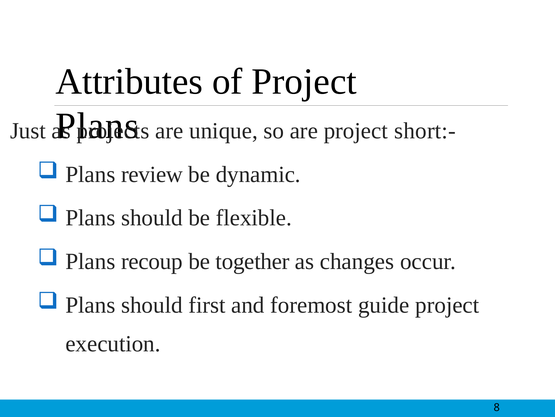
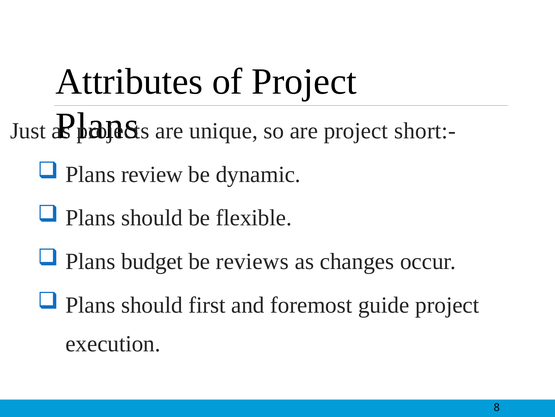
recoup: recoup -> budget (152, 261)
together: together -> reviews (252, 261)
